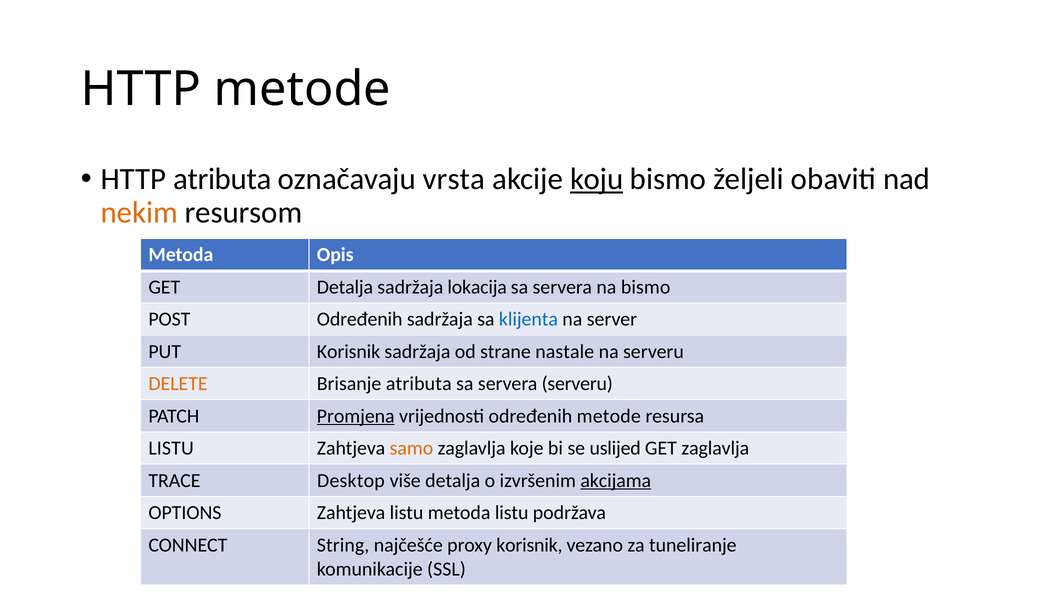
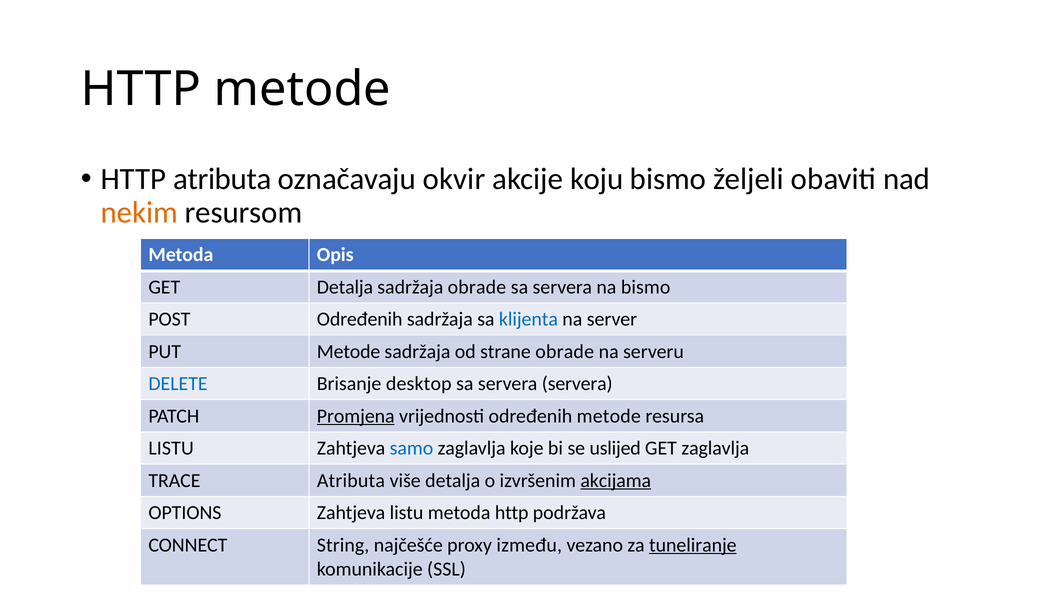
vrsta: vrsta -> okvir (454, 179)
koju underline: present -> none (597, 179)
sadržaja lokacija: lokacija -> obrade (477, 287)
PUT Korisnik: Korisnik -> Metode (349, 352)
strane nastale: nastale -> obrade (565, 352)
DELETE colour: orange -> blue (178, 384)
Brisanje atributa: atributa -> desktop (419, 384)
servera serveru: serveru -> servera (577, 384)
samo colour: orange -> blue (411, 448)
TRACE Desktop: Desktop -> Atributa (351, 481)
metoda listu: listu -> http (512, 513)
proxy korisnik: korisnik -> između (529, 545)
tuneliranje underline: none -> present (693, 545)
